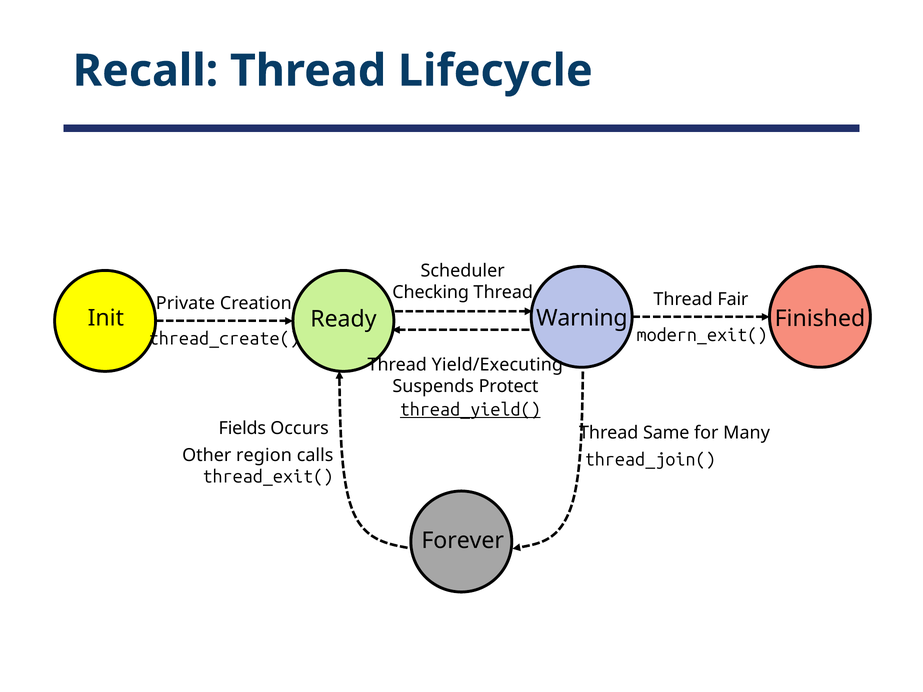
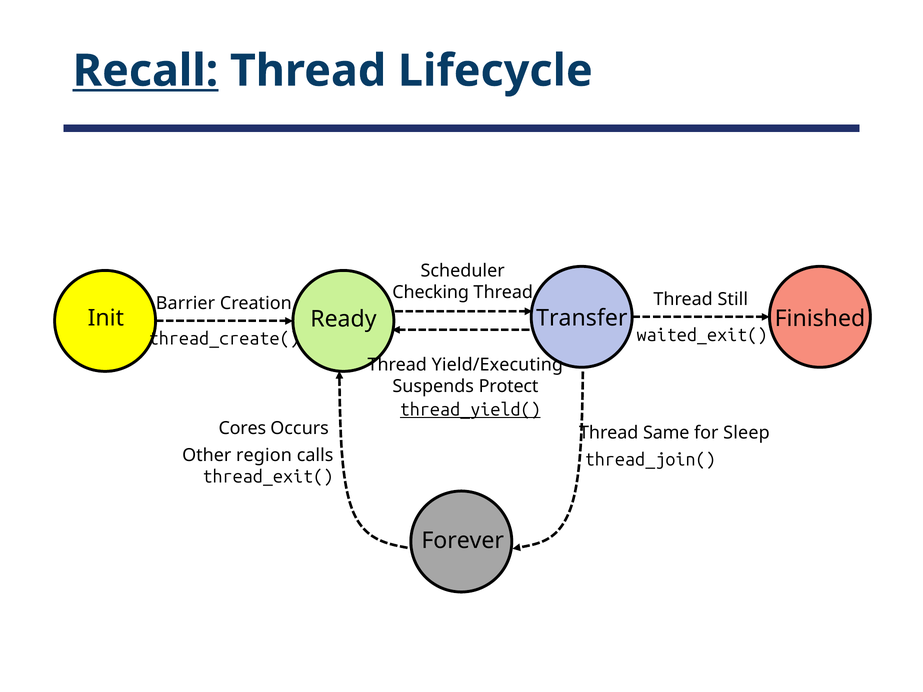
Recall underline: none -> present (145, 71)
Fair: Fair -> Still (733, 299)
Private: Private -> Barrier (185, 304)
Warning: Warning -> Transfer (582, 318)
modern_exit(: modern_exit( -> waited_exit( (702, 335)
Fields: Fields -> Cores (242, 428)
Many: Many -> Sleep (746, 433)
